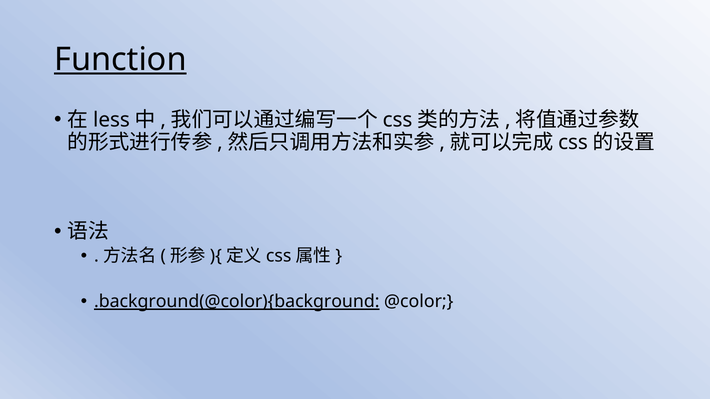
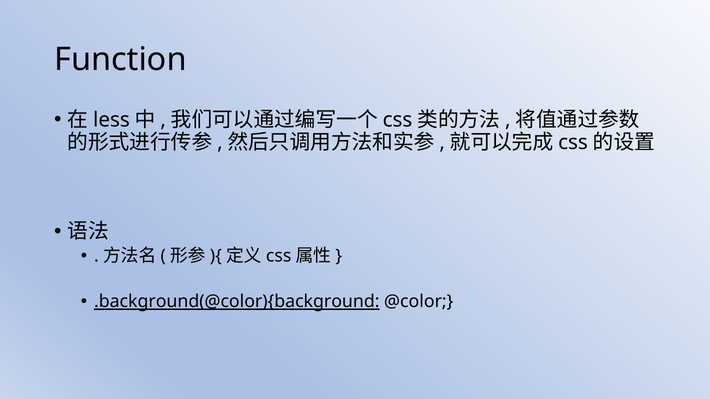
Function underline: present -> none (120, 60)
